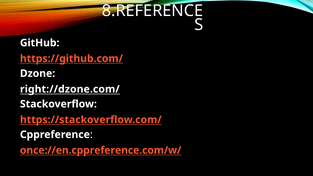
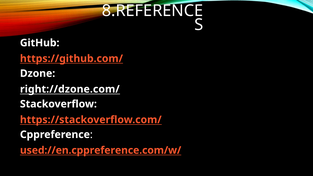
once://en.cppreference.com/w/: once://en.cppreference.com/w/ -> used://en.cppreference.com/w/ (101, 150)
